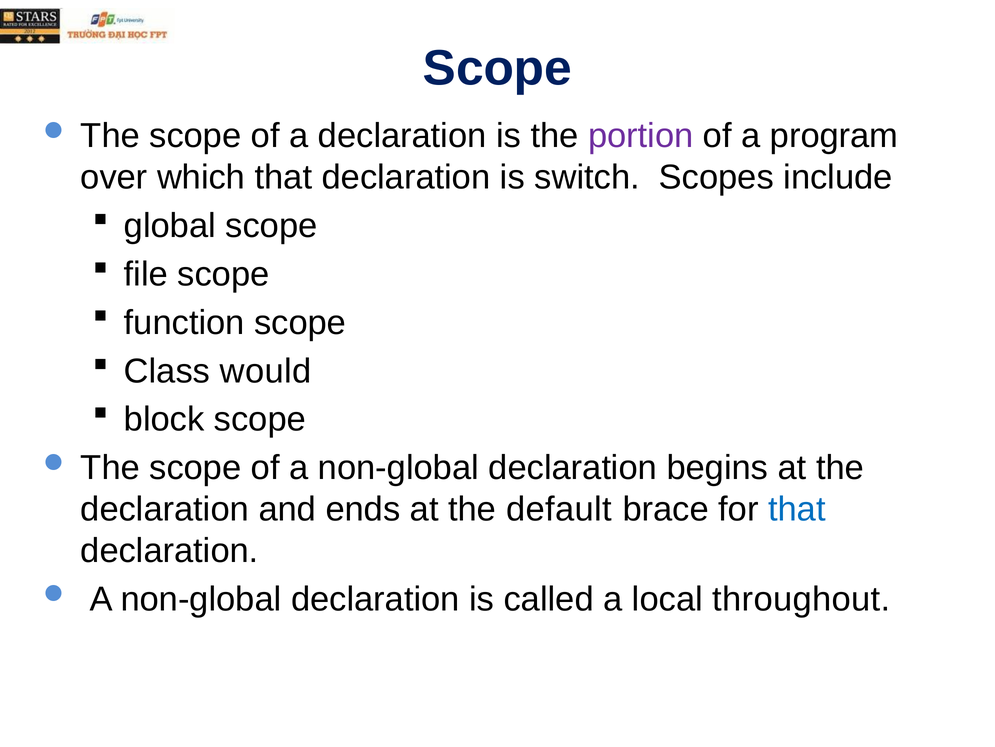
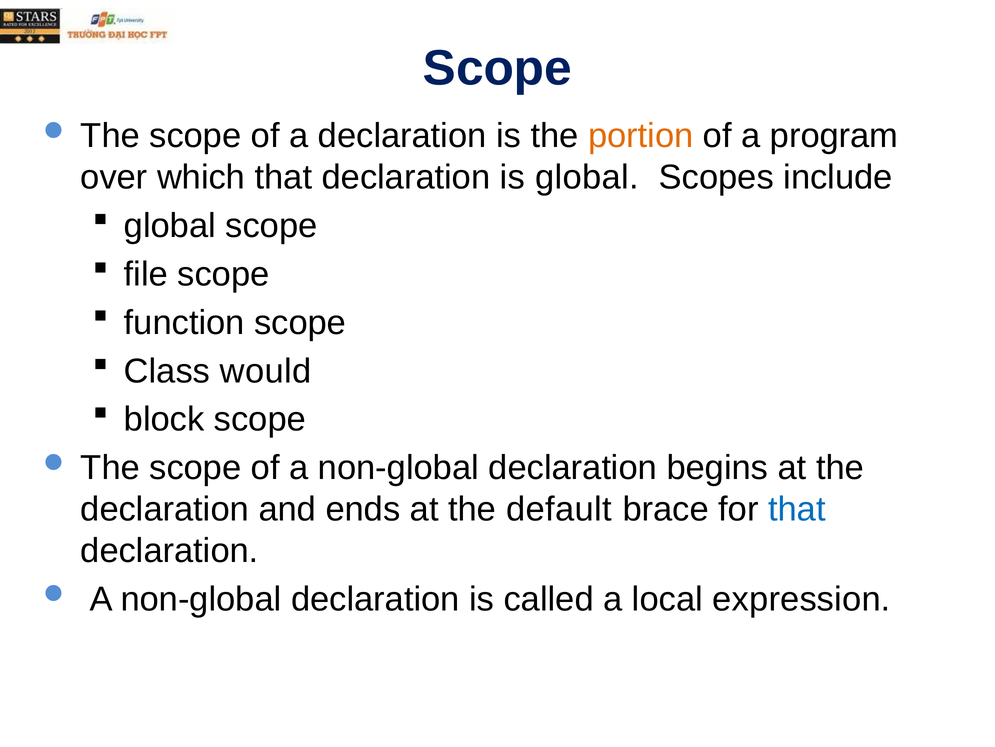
portion colour: purple -> orange (641, 136)
is switch: switch -> global (587, 177)
throughout: throughout -> expression (801, 599)
